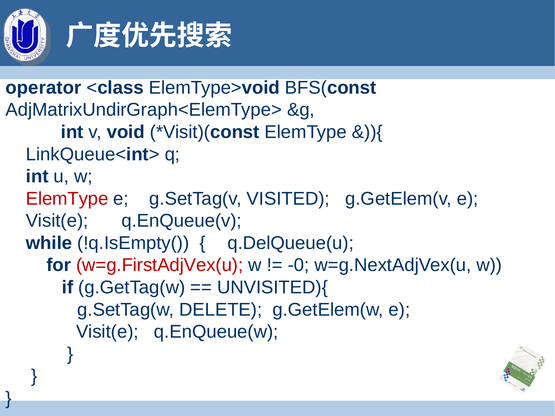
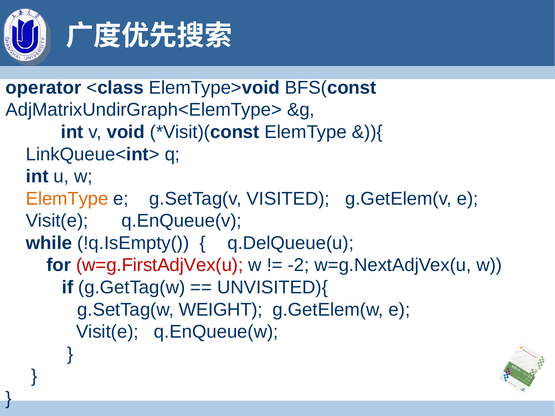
ElemType colour: red -> orange (67, 199)
-0: -0 -> -2 (299, 265)
DELETE: DELETE -> WEIGHT (221, 310)
